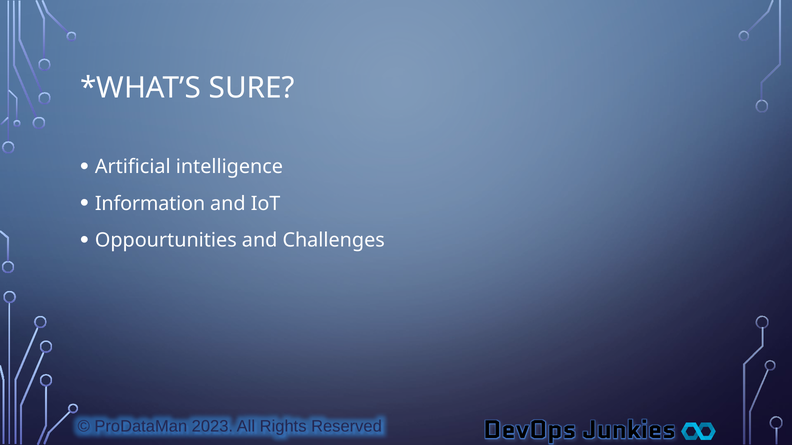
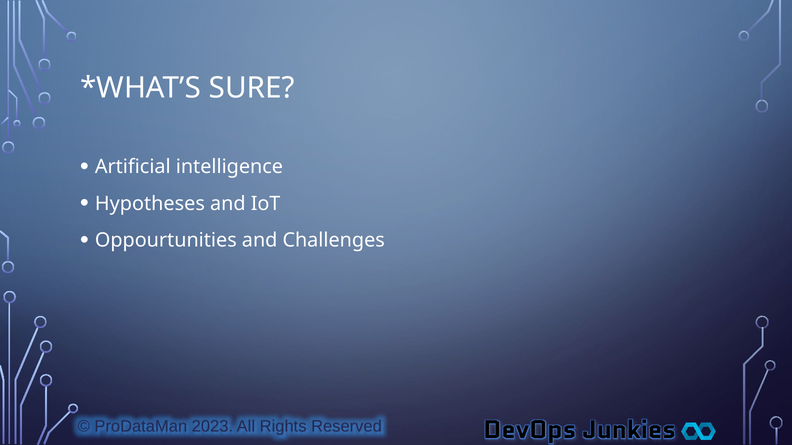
Information: Information -> Hypotheses (150, 204)
